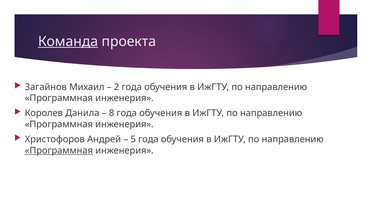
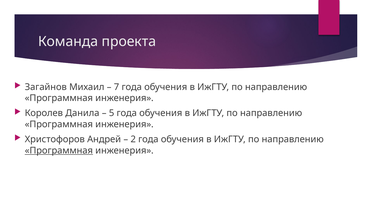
Команда underline: present -> none (68, 41)
2: 2 -> 7 (117, 87)
8: 8 -> 5 (112, 113)
5: 5 -> 2 (133, 139)
